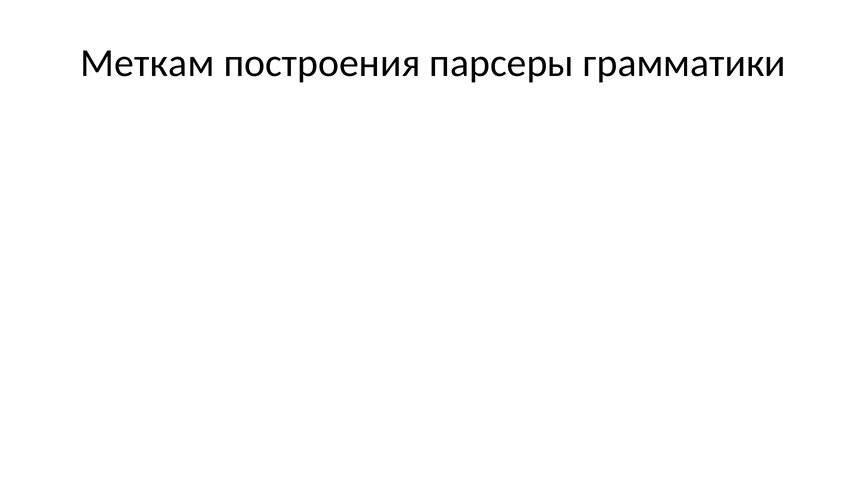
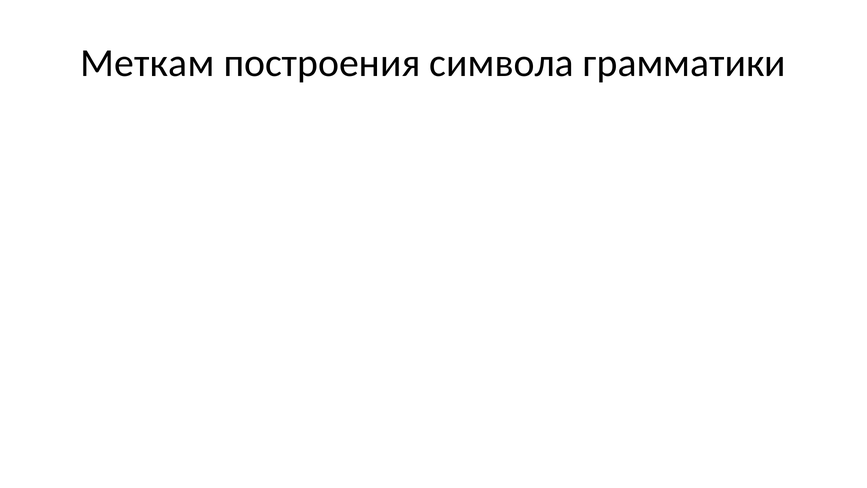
парсеры: парсеры -> символа (502, 63)
